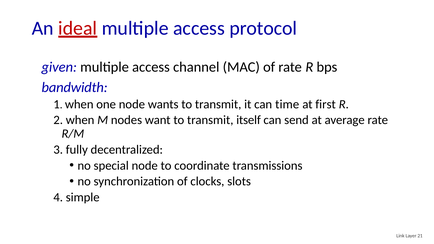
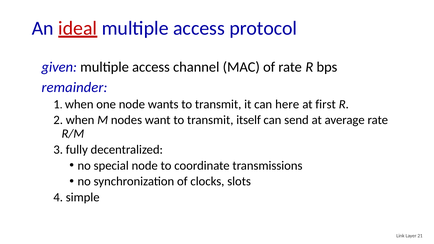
bandwidth: bandwidth -> remainder (74, 87)
time: time -> here (287, 104)
